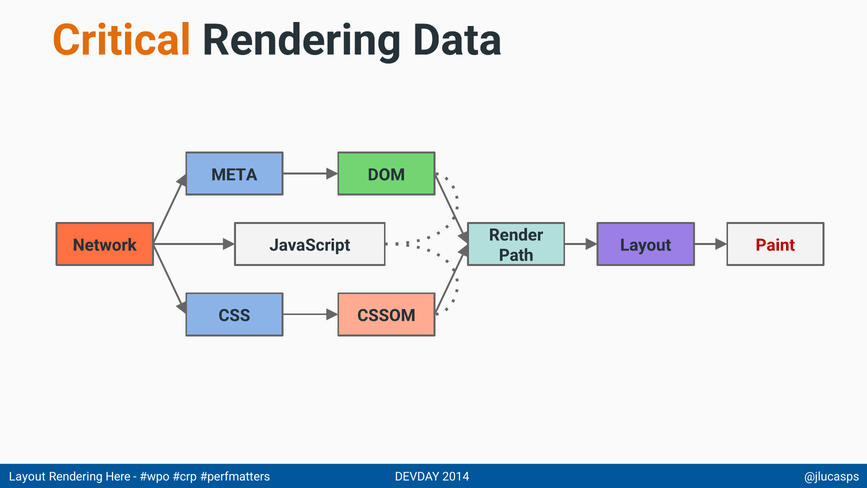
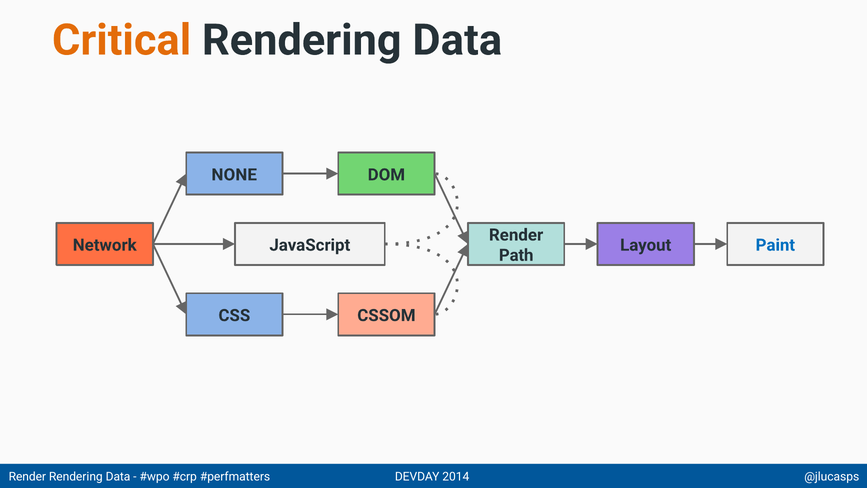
META: META -> NONE (234, 175)
Paint colour: red -> blue (775, 245)
Layout: Layout -> Render (27, 476)
Here: Here -> Data (118, 476)
